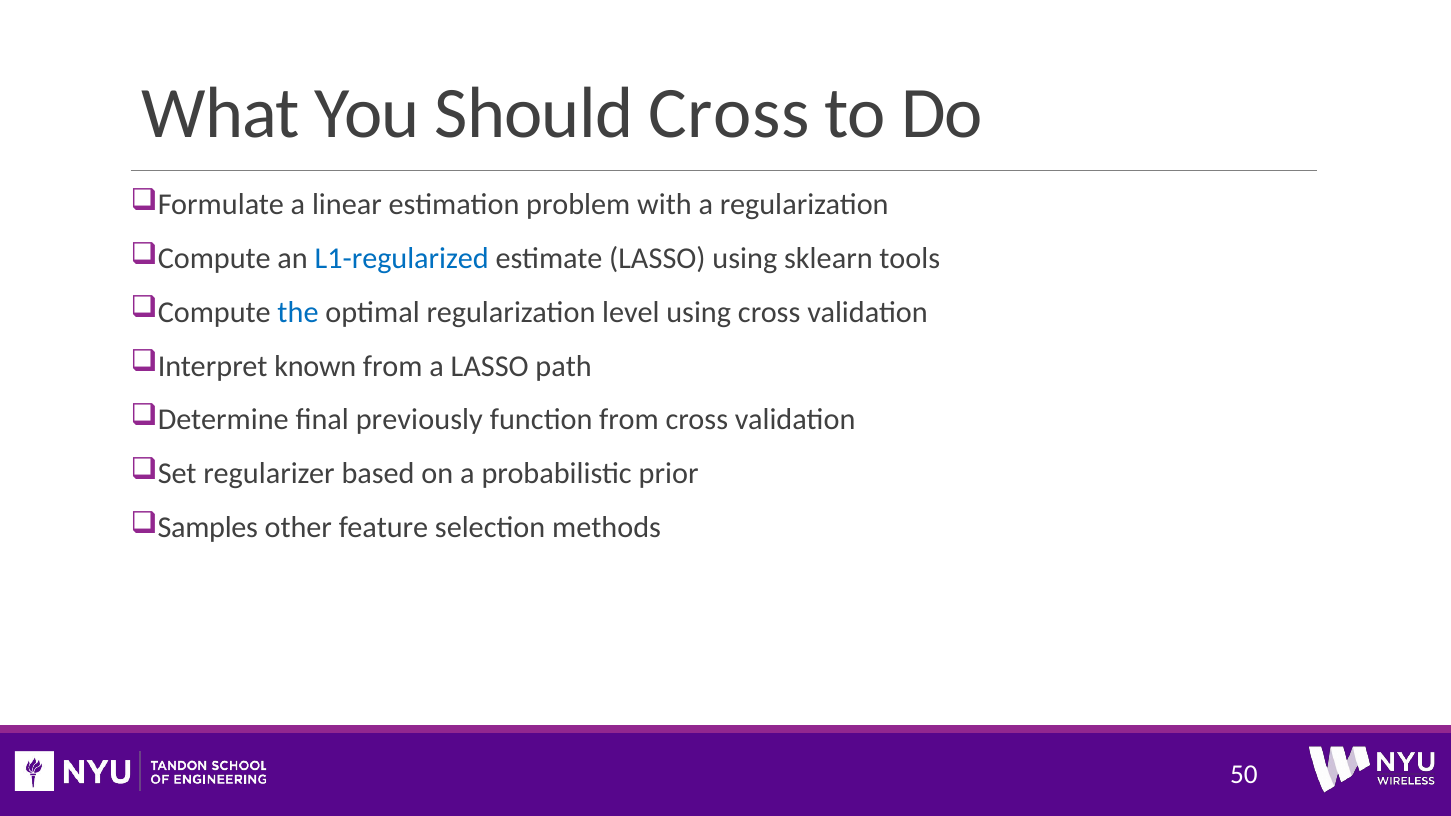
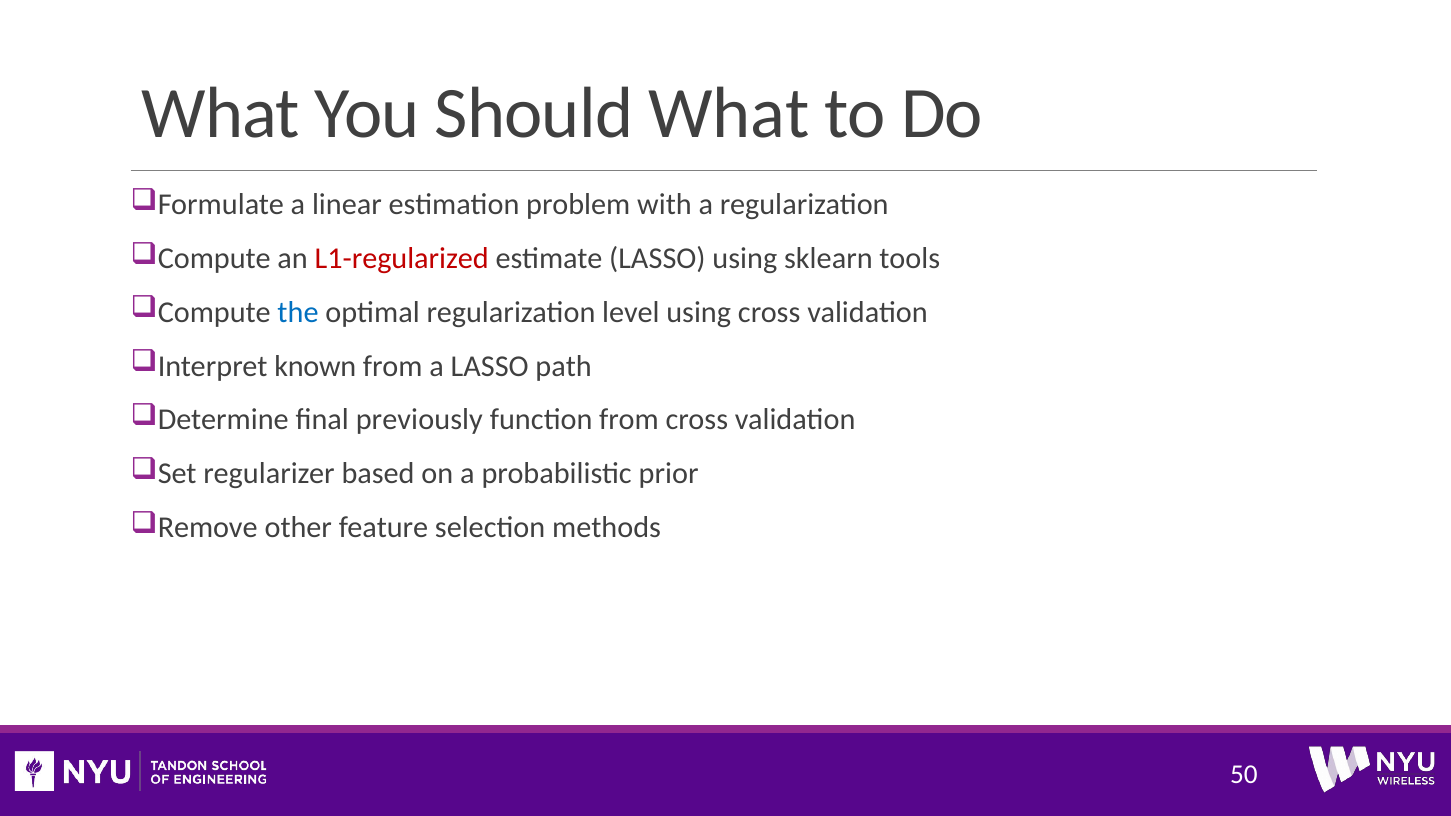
Should Cross: Cross -> What (729, 114)
L1-regularized colour: blue -> red (402, 259)
Samples: Samples -> Remove (208, 528)
